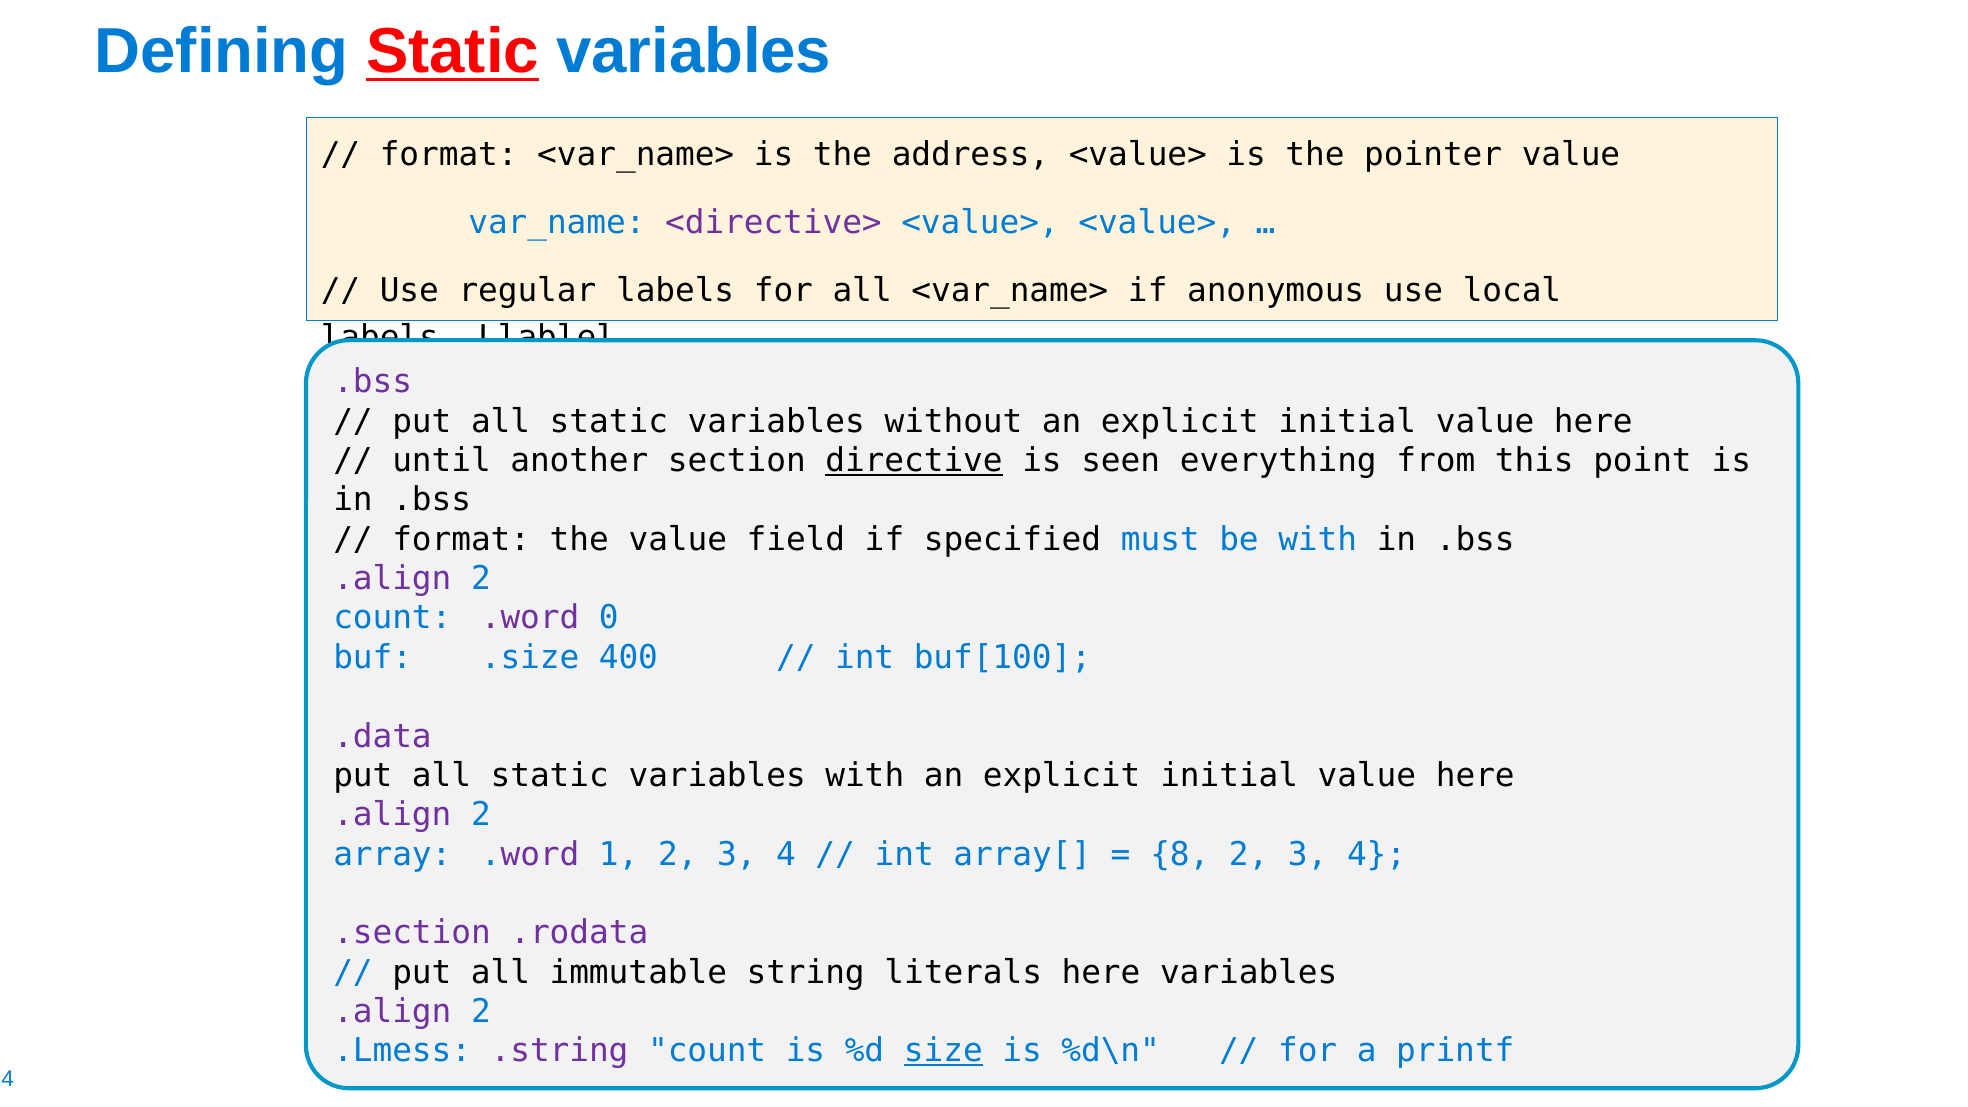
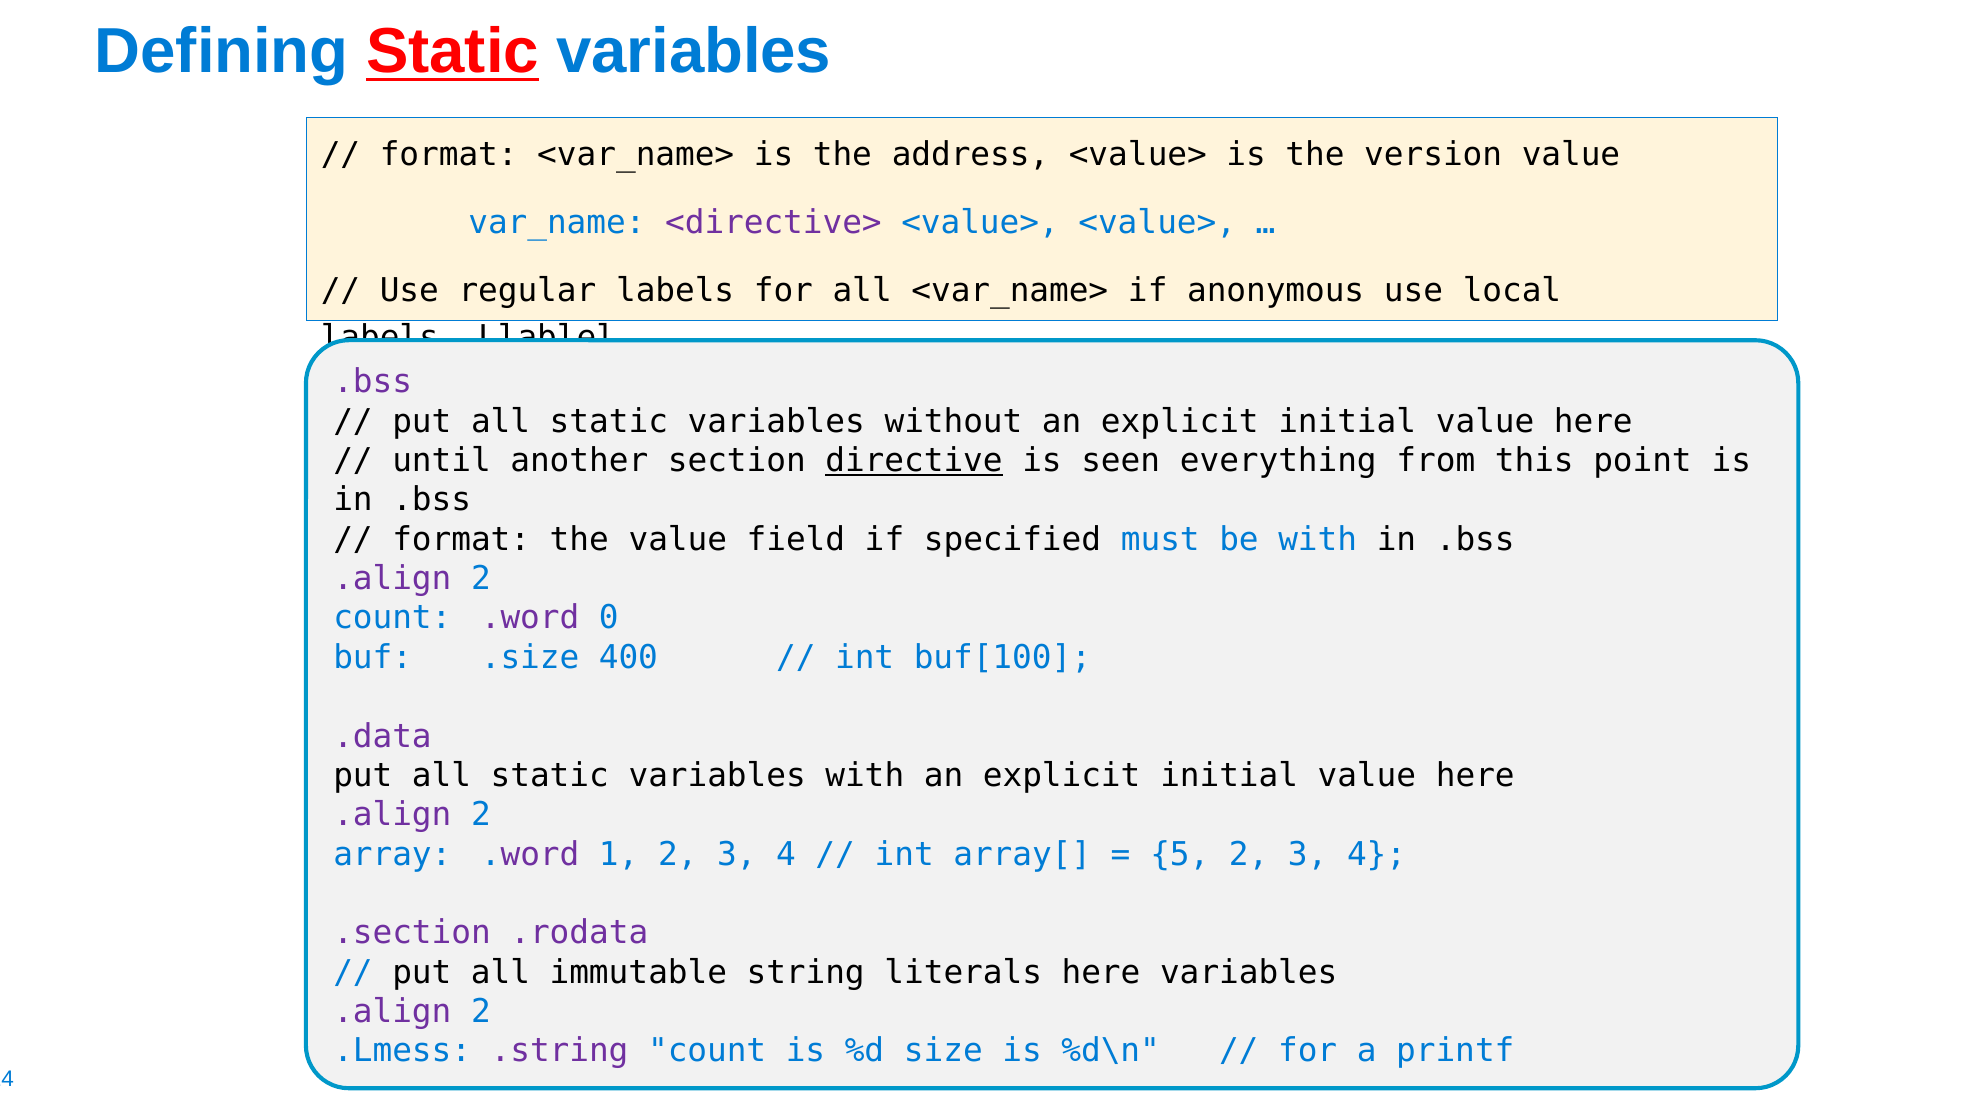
pointer: pointer -> version (1433, 155)
8: 8 -> 5 (1180, 854)
size underline: present -> none (943, 1051)
